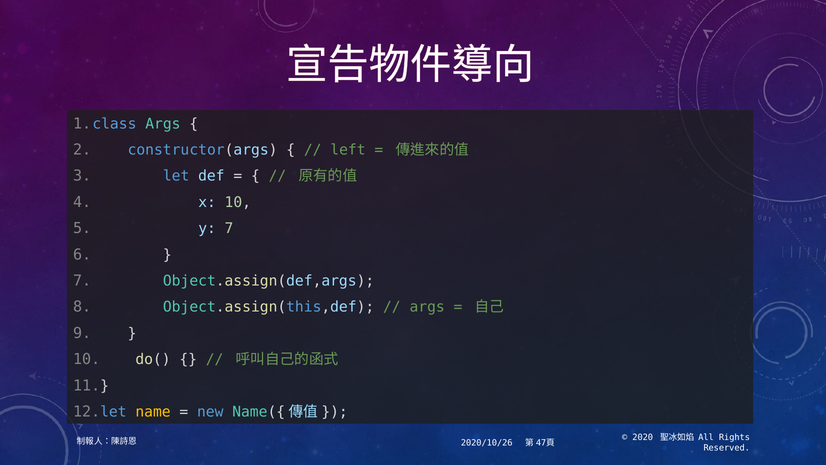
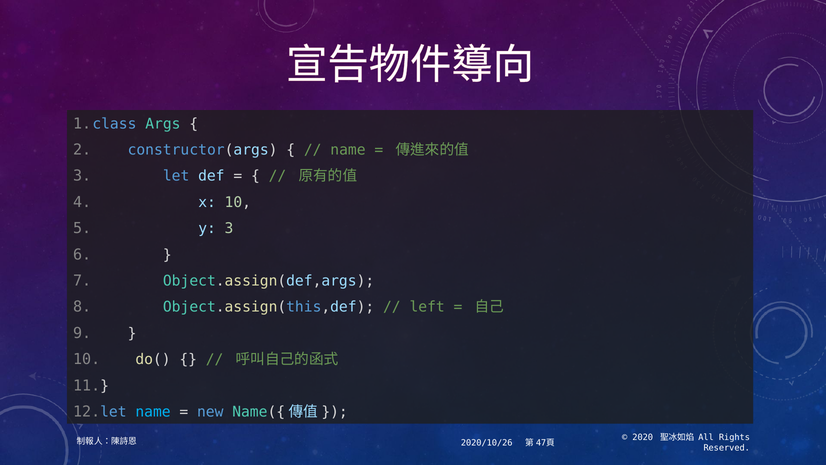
left: left -> name (348, 150)
y 7: 7 -> 3 (229, 228)
args: args -> left (427, 307)
name colour: yellow -> light blue (153, 412)
